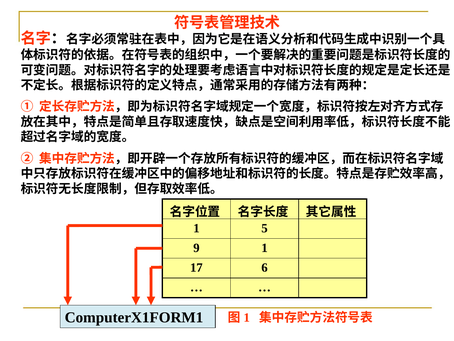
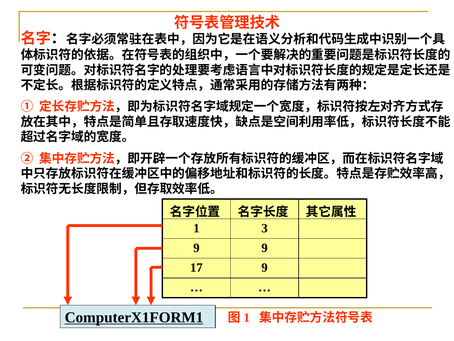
5: 5 -> 3 (265, 228)
9 1: 1 -> 9 (265, 248)
17 6: 6 -> 9 (265, 267)
ComputerX1FORM1 underline: none -> present (134, 317)
